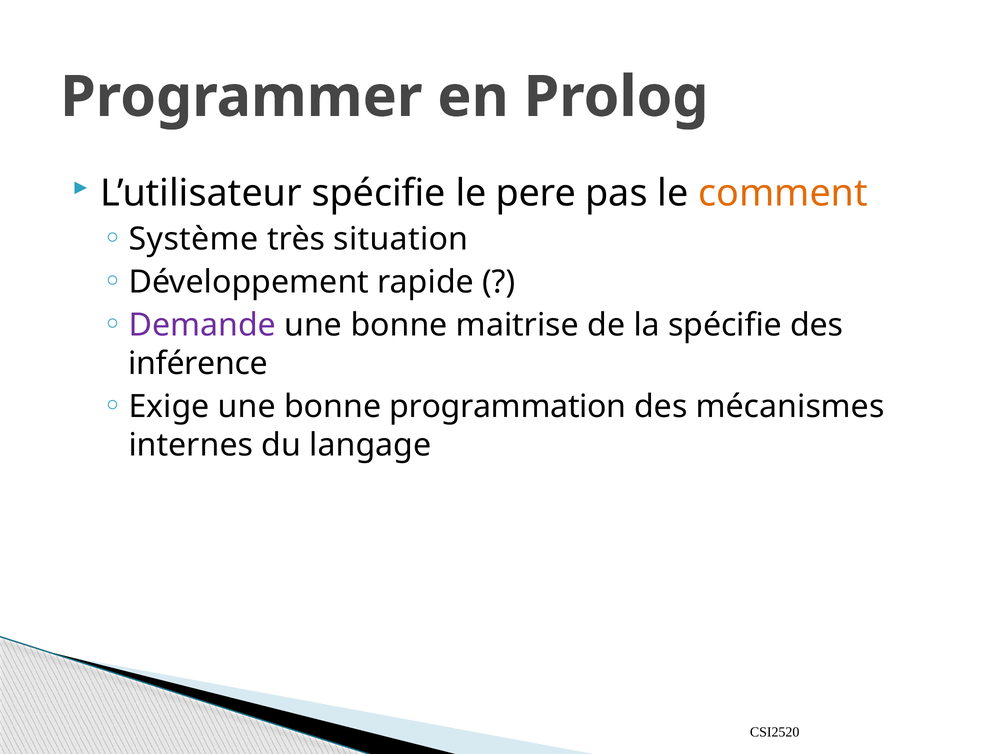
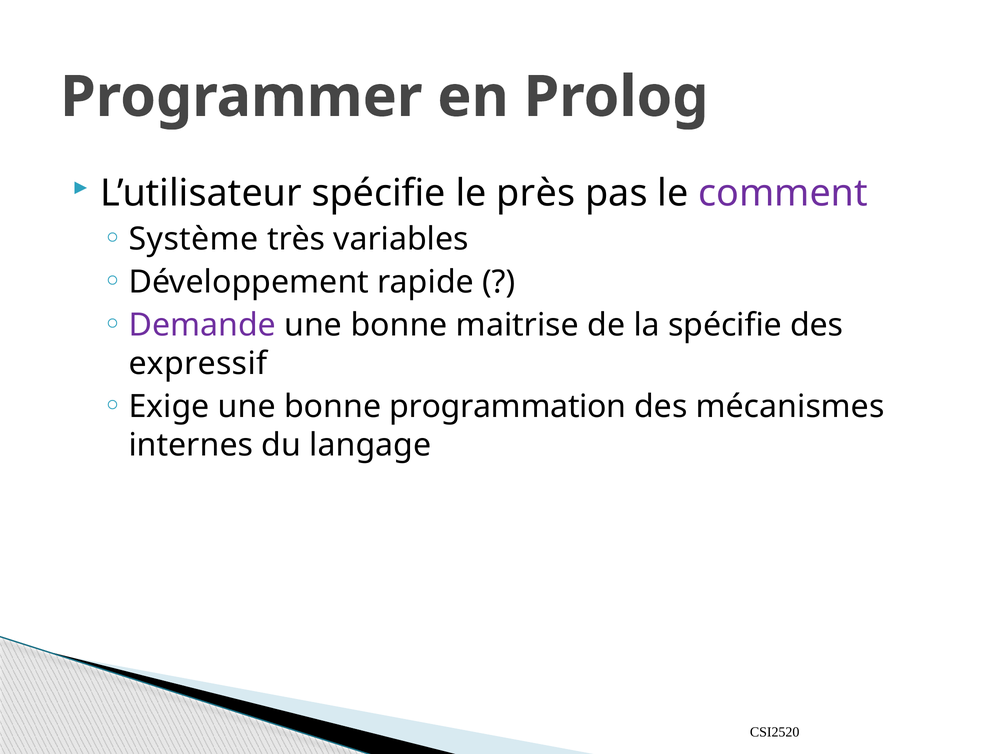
pere: pere -> près (536, 193)
comment colour: orange -> purple (783, 193)
situation: situation -> variables (401, 239)
inférence: inférence -> expressif (198, 364)
